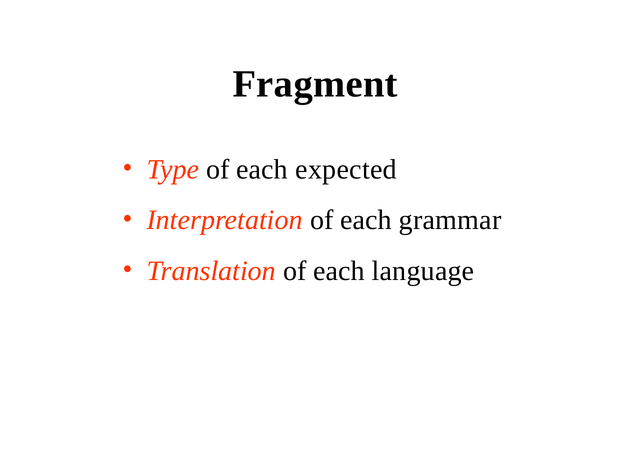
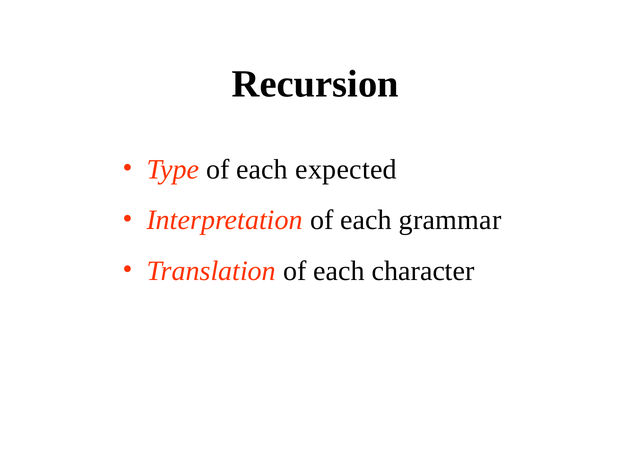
Fragment: Fragment -> Recursion (315, 84)
language: language -> character (423, 271)
